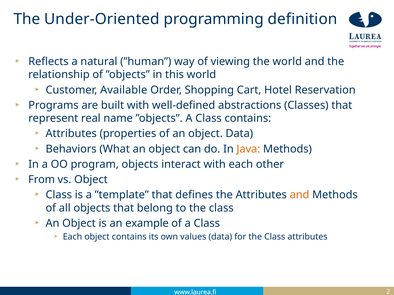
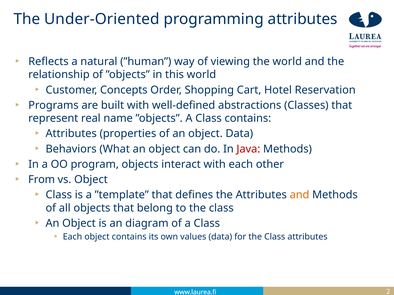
programming definition: definition -> attributes (303, 19)
Available: Available -> Concepts (124, 90)
Java colour: orange -> red (248, 149)
example: example -> diagram (147, 224)
